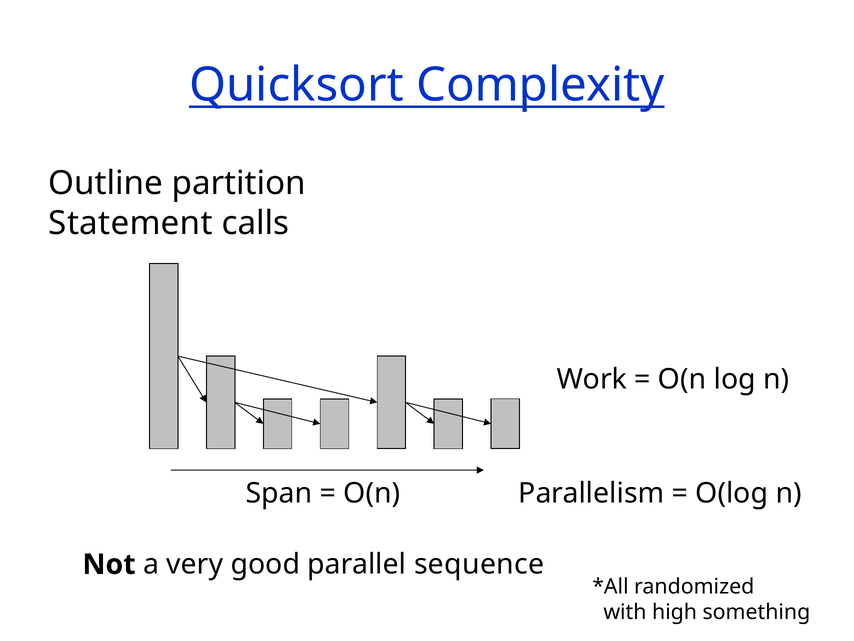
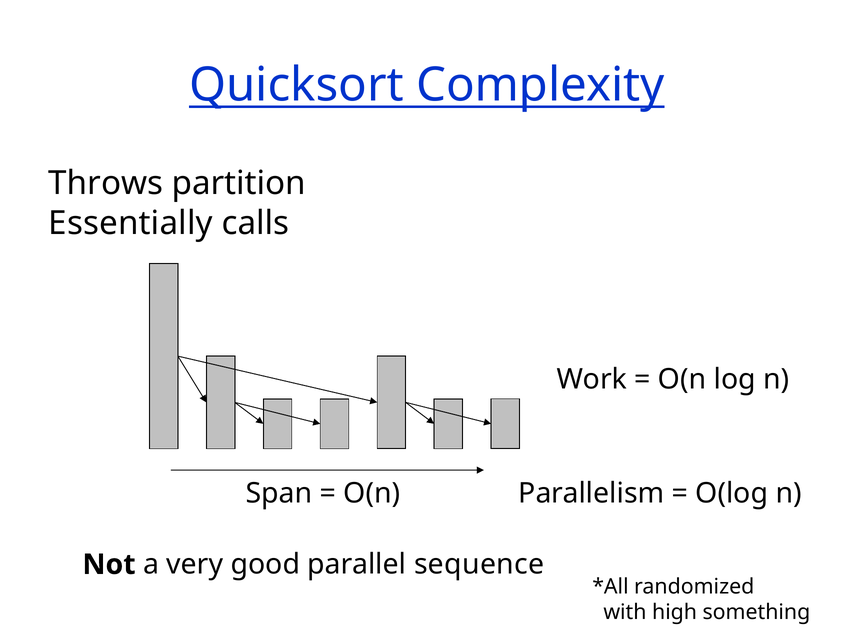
Outline: Outline -> Throws (106, 183)
Statement: Statement -> Essentially (131, 223)
